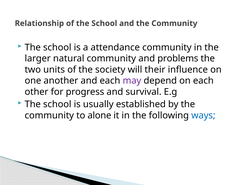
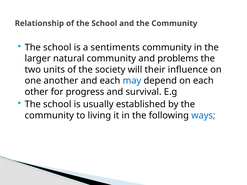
attendance: attendance -> sentiments (115, 47)
may colour: purple -> blue (132, 81)
alone: alone -> living (99, 116)
